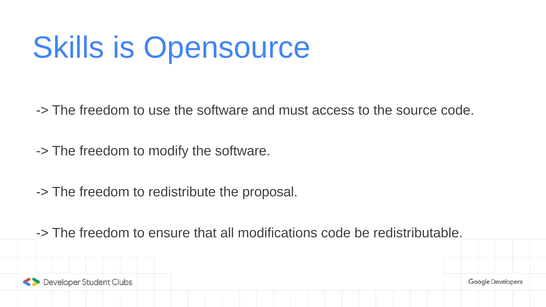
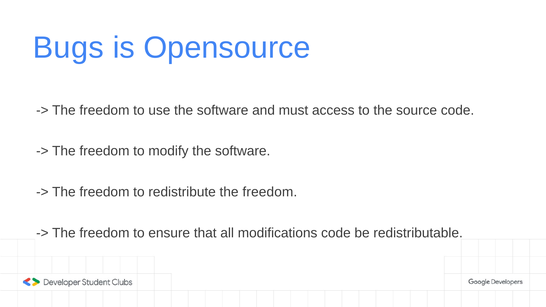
Skills: Skills -> Bugs (68, 48)
redistribute the proposal: proposal -> freedom (270, 192)
